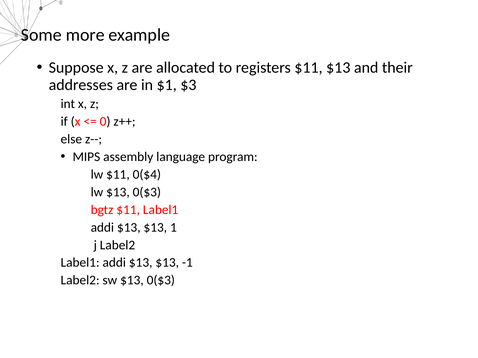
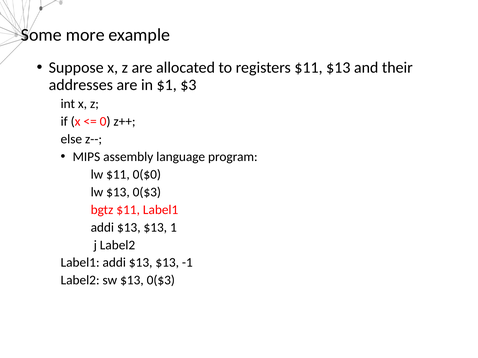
0($4: 0($4 -> 0($0 (147, 175)
